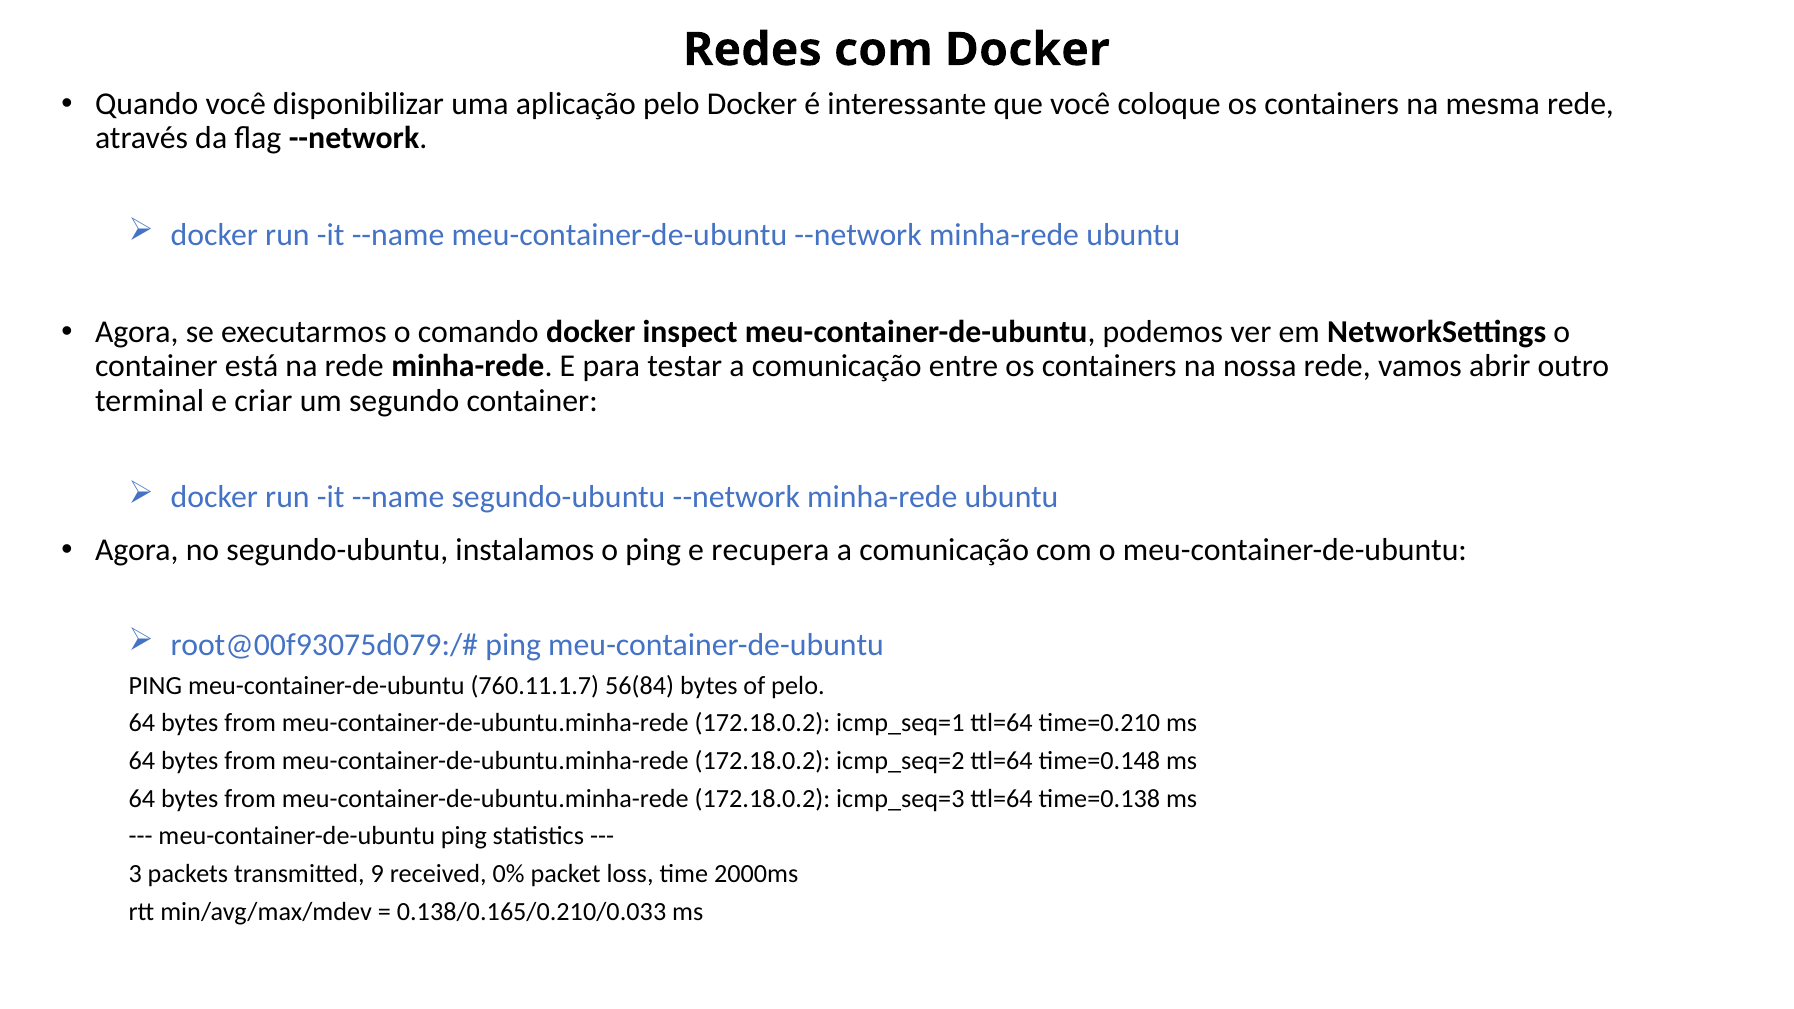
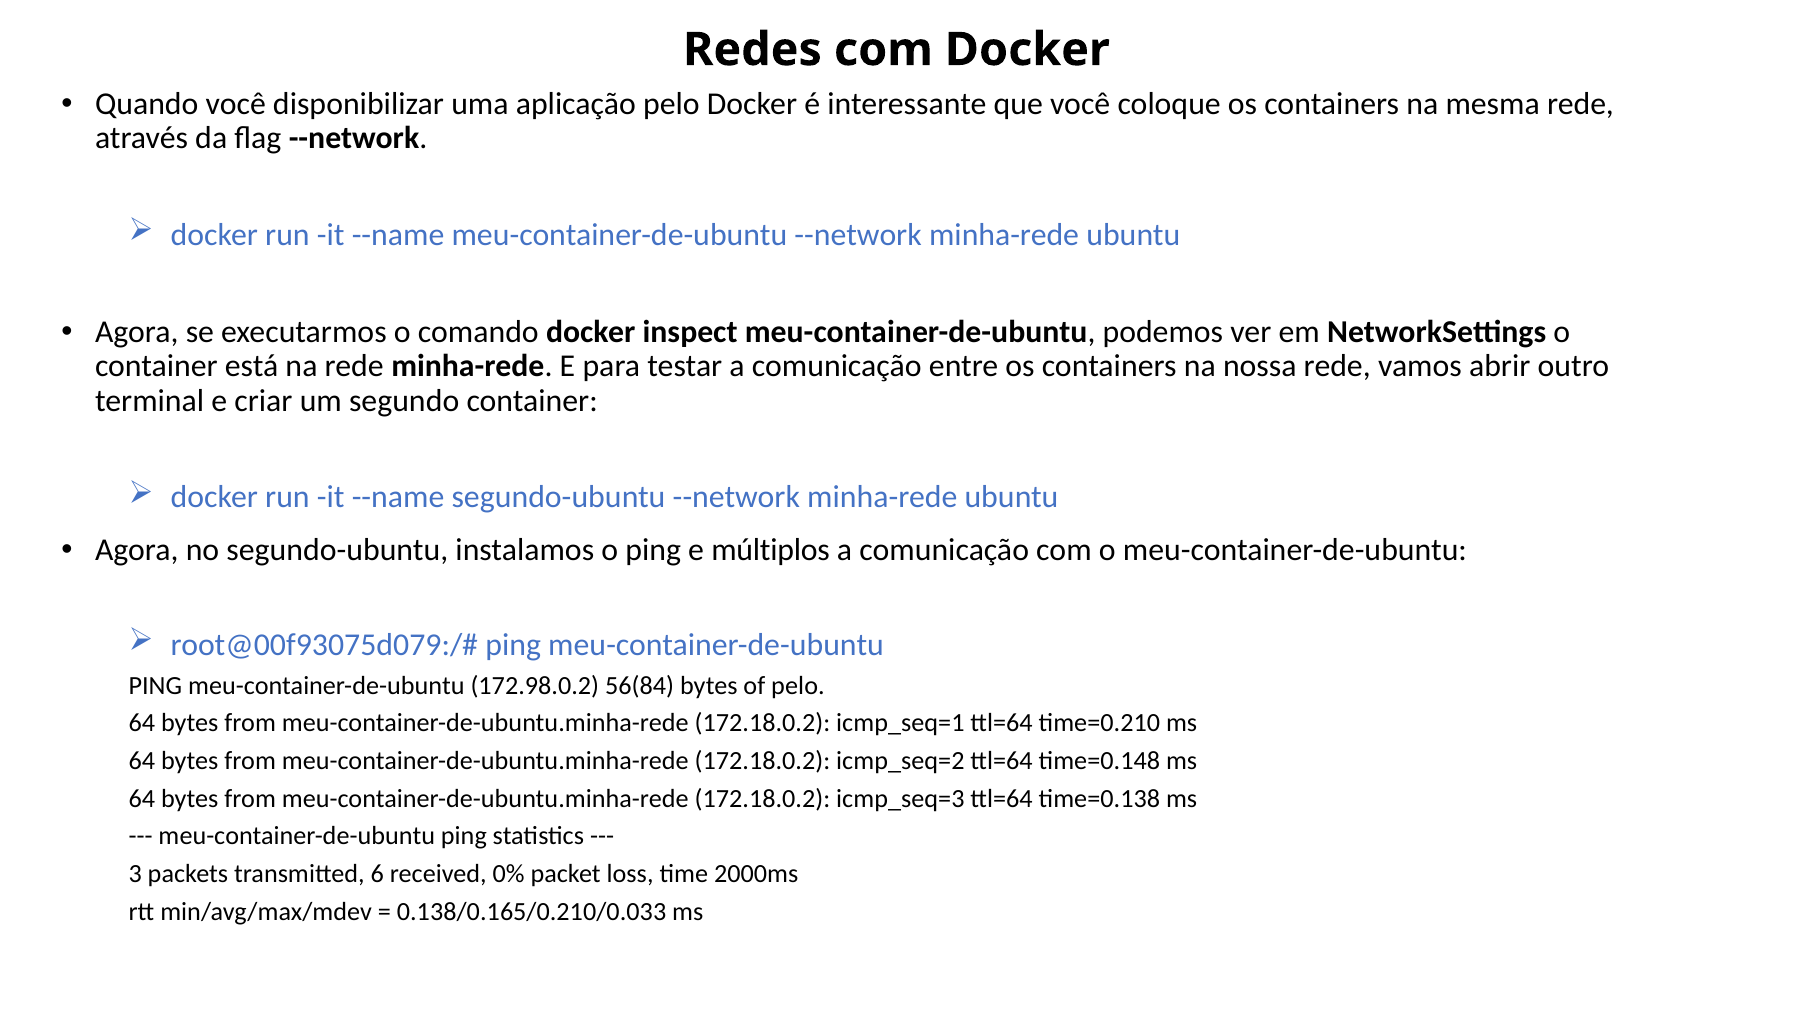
recupera: recupera -> múltiplos (771, 550)
760.11.1.7: 760.11.1.7 -> 172.98.0.2 (535, 686)
9: 9 -> 6 (377, 874)
